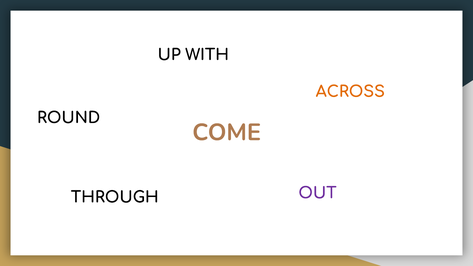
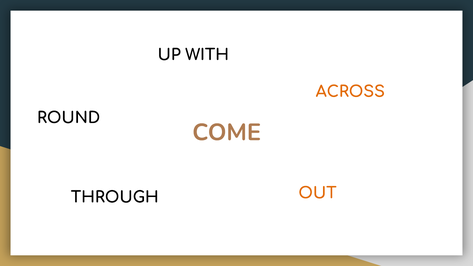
OUT colour: purple -> orange (317, 193)
